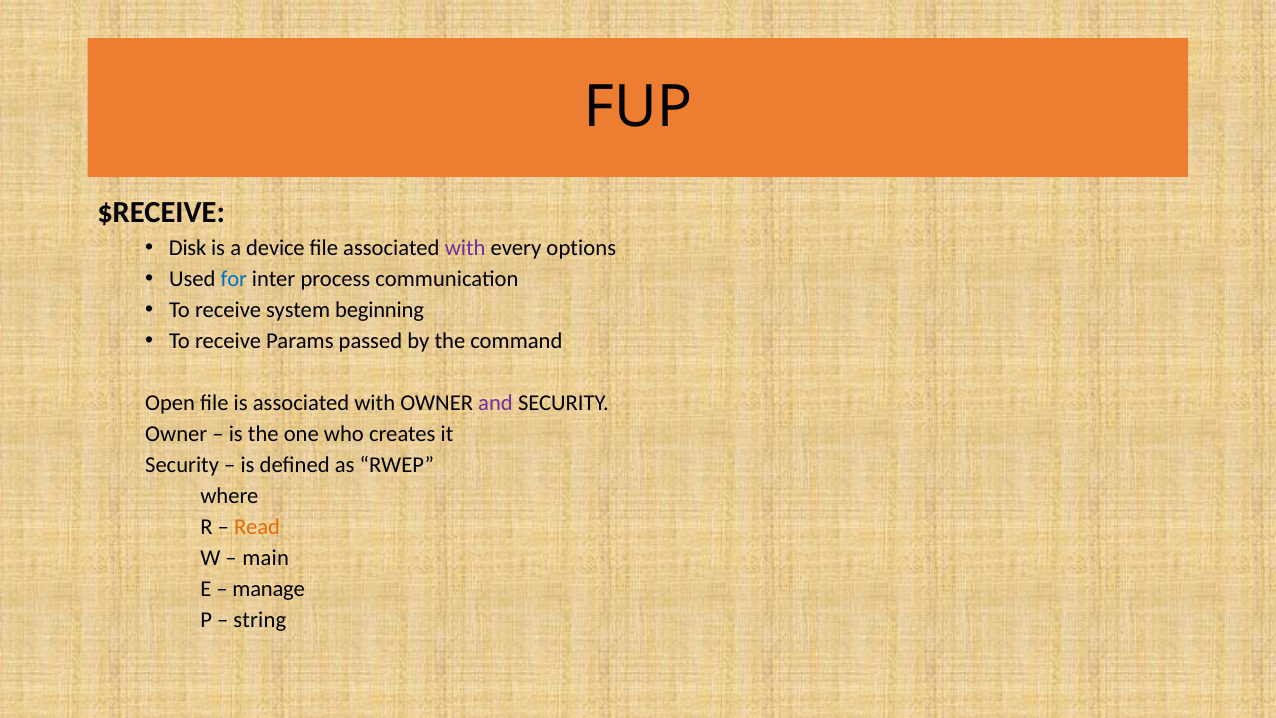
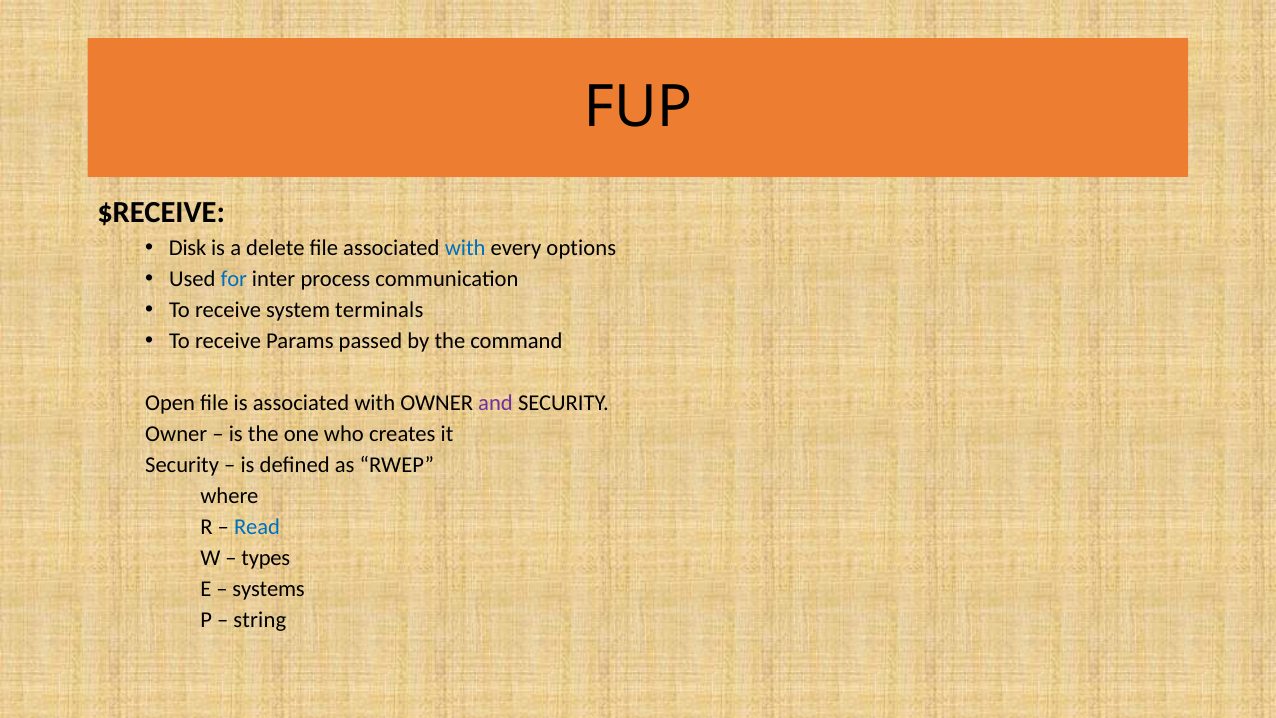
device: device -> delete (275, 248)
with colour: purple -> blue (465, 248)
beginning: beginning -> terminals (379, 310)
Read colour: orange -> blue (257, 527)
main: main -> types (266, 558)
manage: manage -> systems (269, 589)
